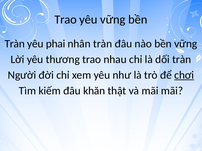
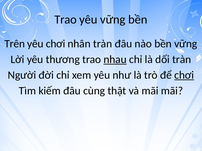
Tràn: Tràn -> Trên (15, 44)
yêu phai: phai -> chơi (56, 44)
nhau underline: none -> present (115, 60)
khăn: khăn -> cùng (94, 91)
